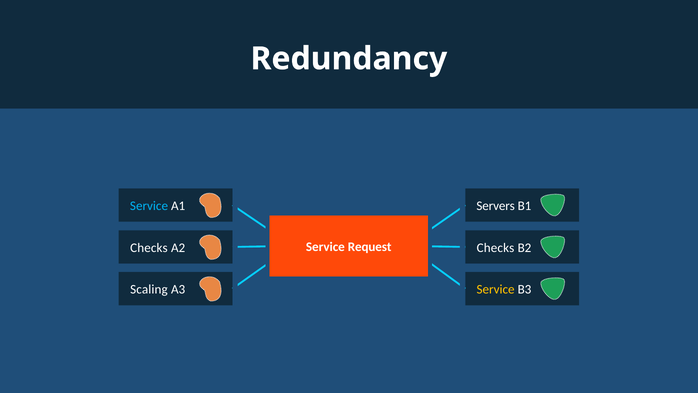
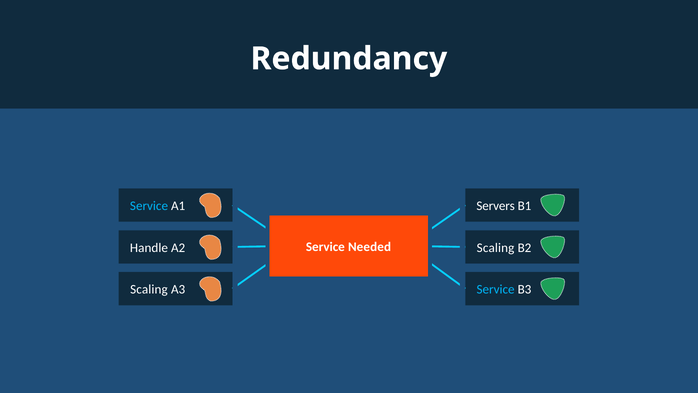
Request: Request -> Needed (370, 247)
Checks: Checks -> Handle (149, 248)
Checks: Checks -> Scaling (496, 248)
Service colour: yellow -> light blue (496, 289)
